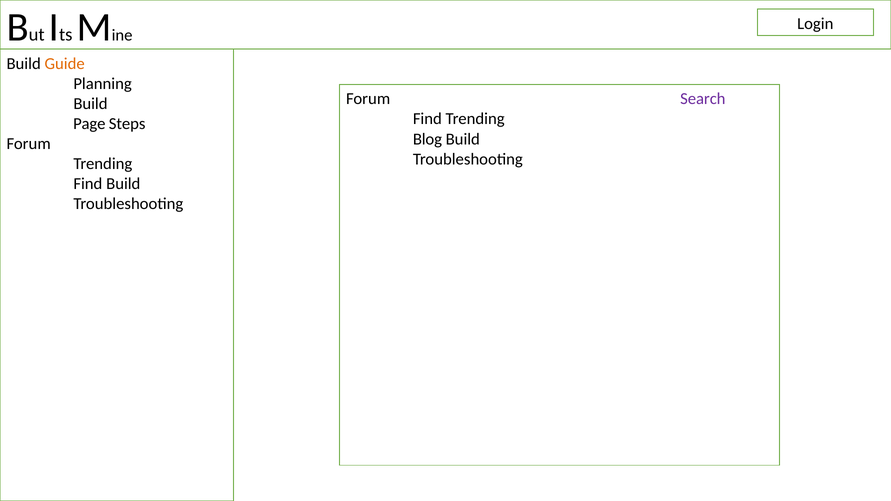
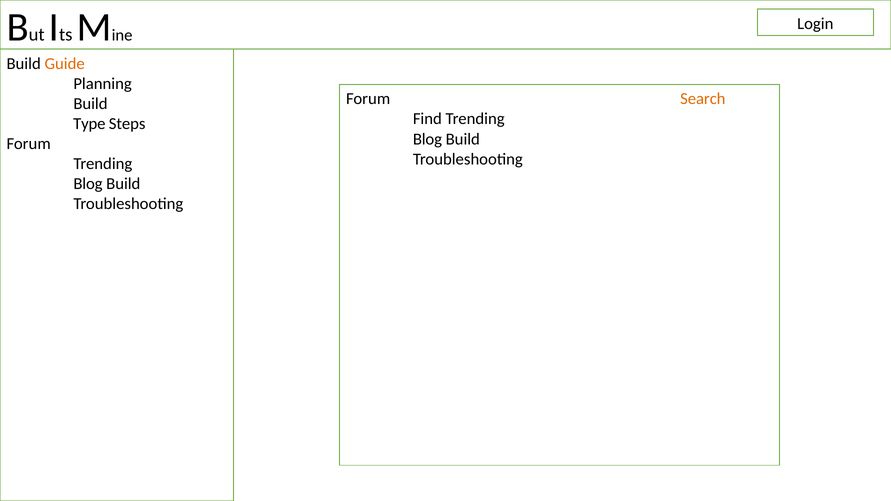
Search colour: purple -> orange (703, 99)
Page: Page -> Type (89, 124)
Find: Find -> Blog (88, 184)
